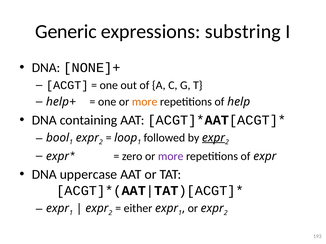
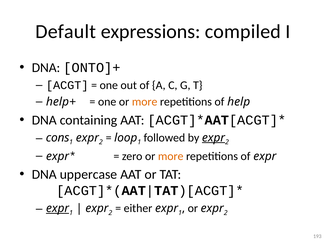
Generic: Generic -> Default (66, 32)
substring: substring -> compiled (243, 32)
NONE]+: NONE]+ -> ONTO]+ (92, 68)
bool: bool -> cons (58, 138)
more colour: purple -> orange (171, 157)
expr underline: none -> present (58, 209)
